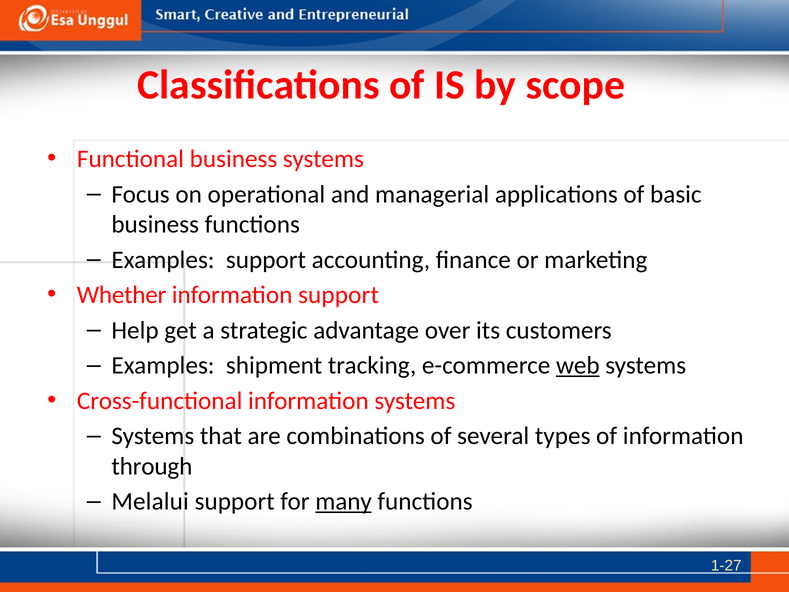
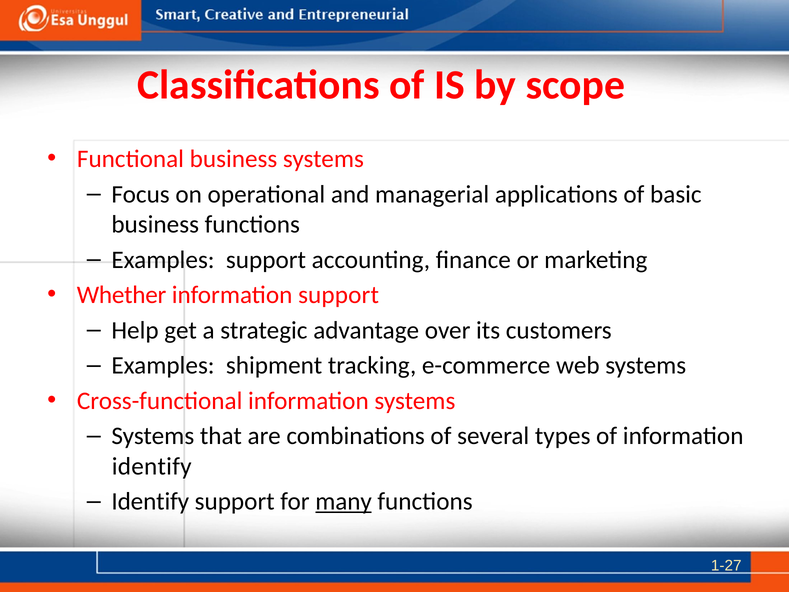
web underline: present -> none (578, 365)
through: through -> identify (152, 466)
Melalui: Melalui -> Identify (150, 501)
